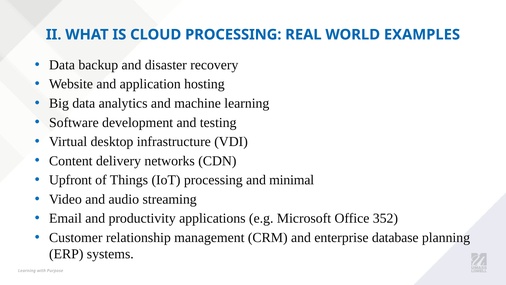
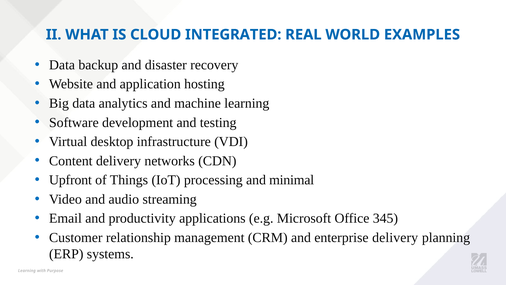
CLOUD PROCESSING: PROCESSING -> INTEGRATED (233, 35)
352: 352 -> 345 (385, 219)
enterprise database: database -> delivery (395, 238)
